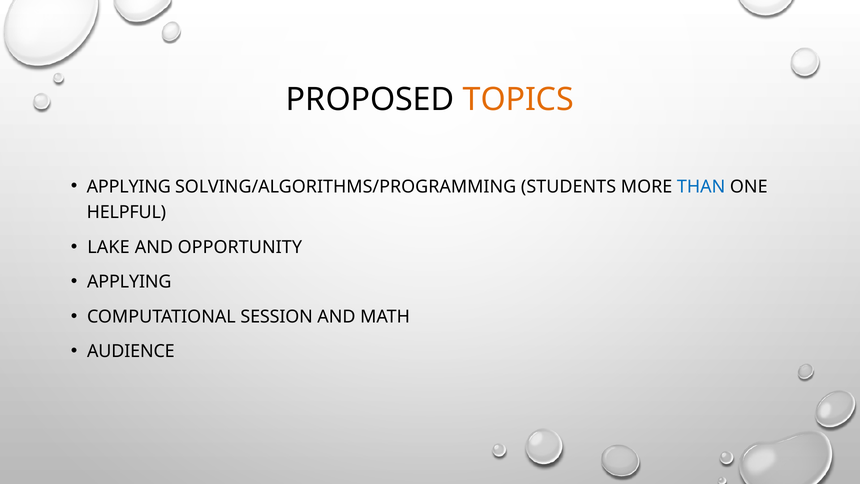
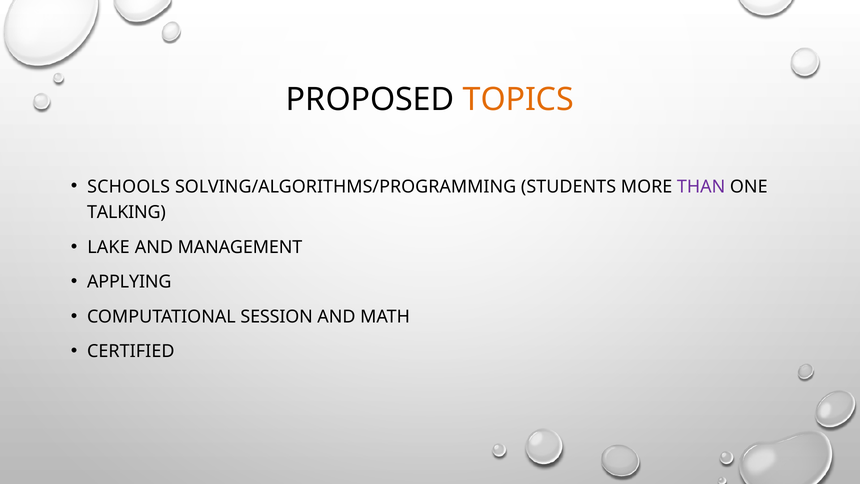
APPLYING: APPLYING -> SCHOOLS (129, 186)
THAN colour: blue -> purple (701, 186)
HELPFUL: HELPFUL -> TALKING (126, 212)
OPPORTUNITY: OPPORTUNITY -> MANAGEMENT (240, 247)
AUDIENCE: AUDIENCE -> CERTIFIED (131, 351)
